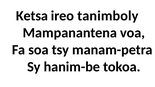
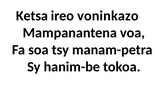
tanimboly: tanimboly -> voninkazo (108, 16)
